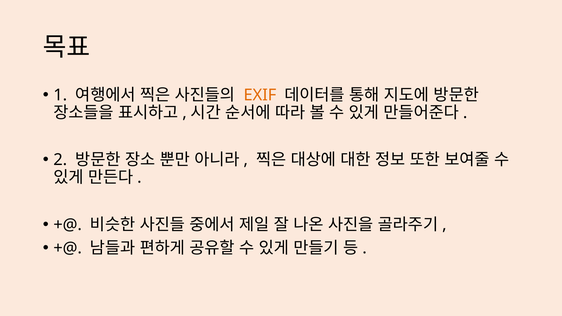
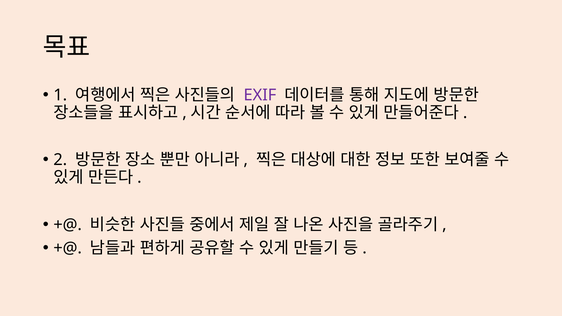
EXIF colour: orange -> purple (260, 95)
